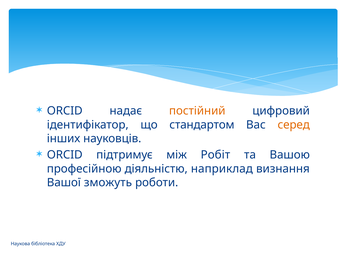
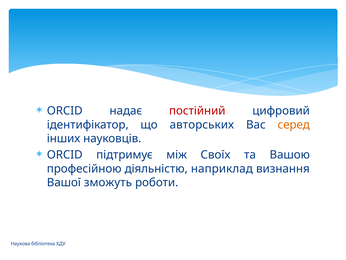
постійний colour: orange -> red (197, 111)
стандартом: стандартом -> авторських (202, 125)
Робіт: Робіт -> Своїх (215, 155)
